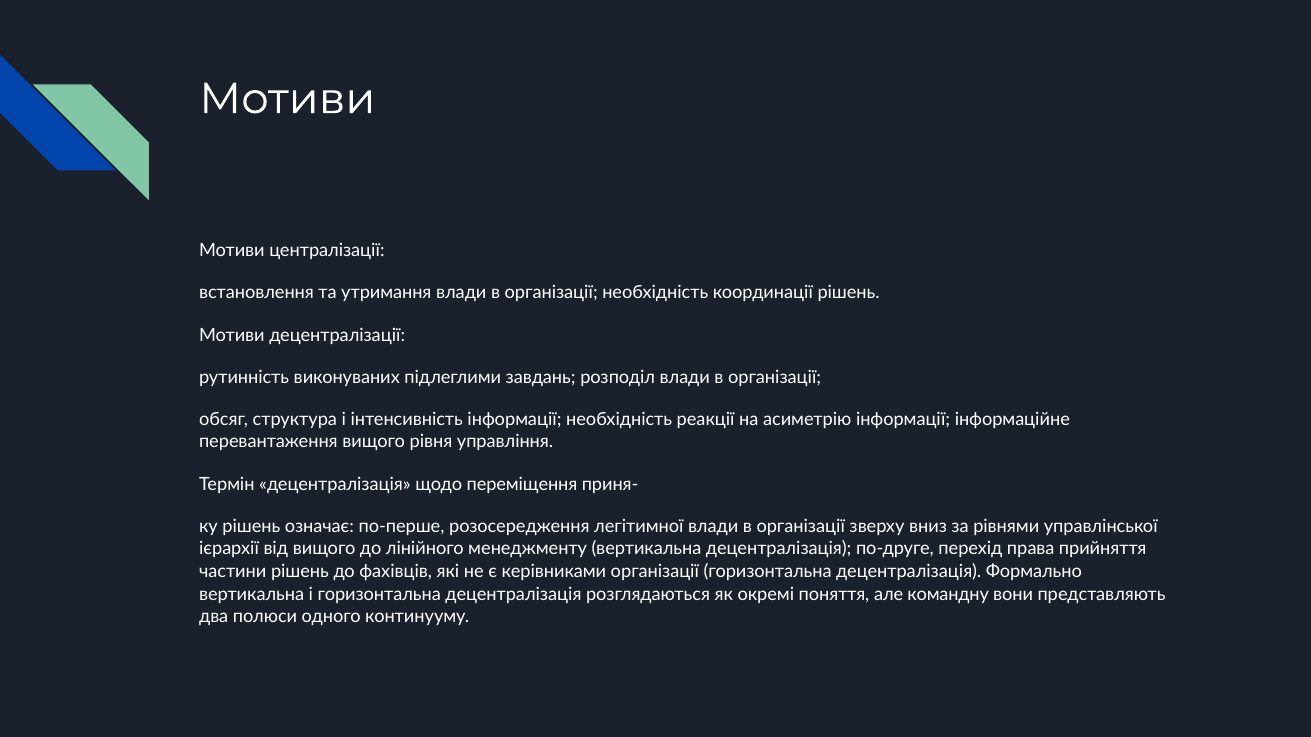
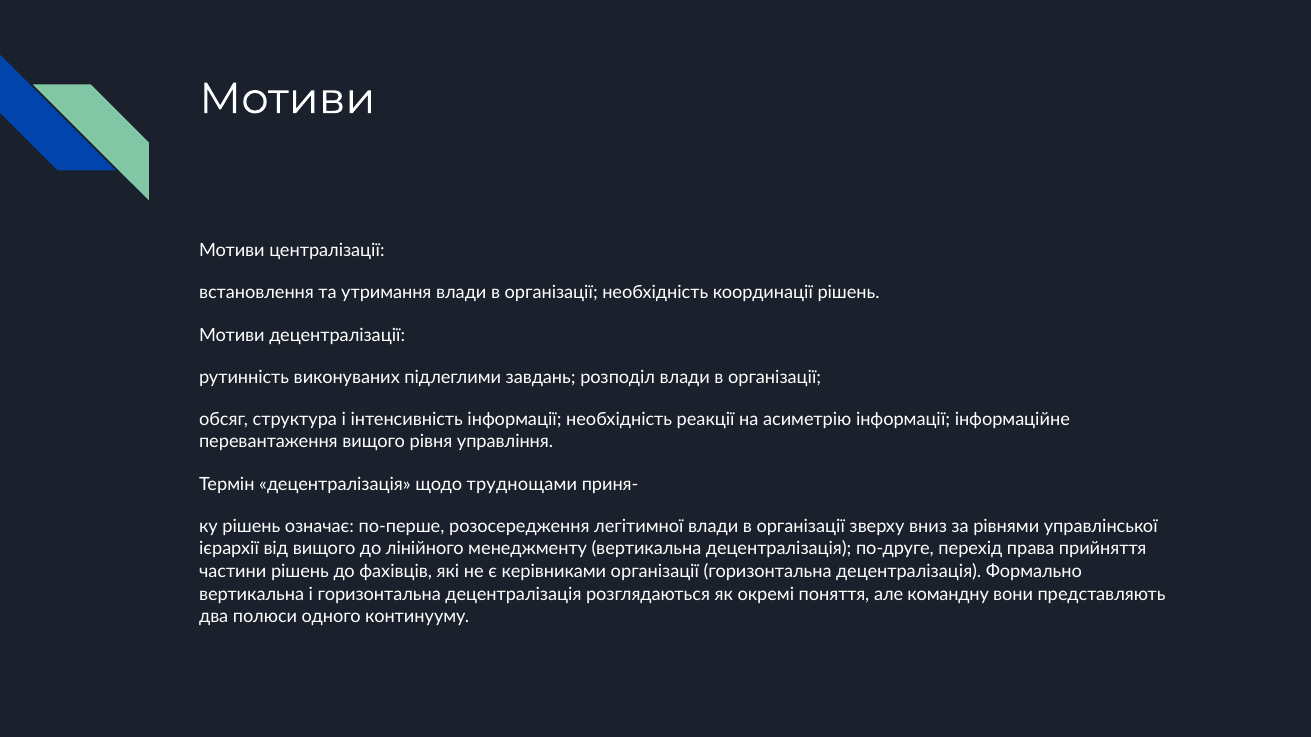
переміщення: переміщення -> труднощами (522, 484)
